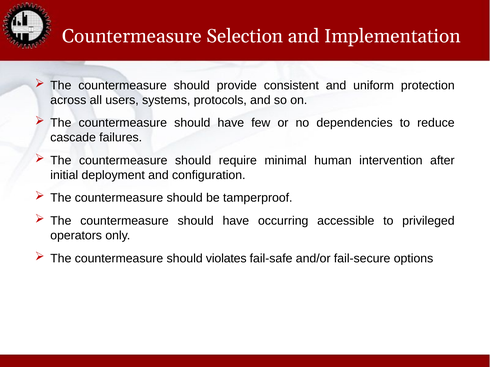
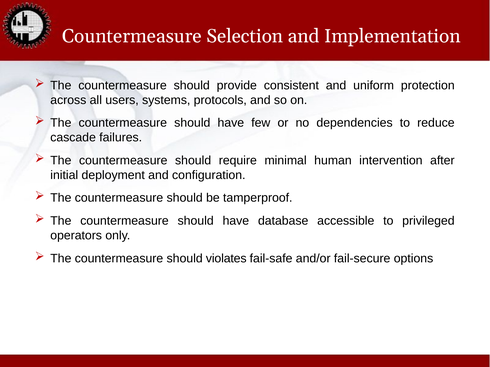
occurring: occurring -> database (283, 221)
